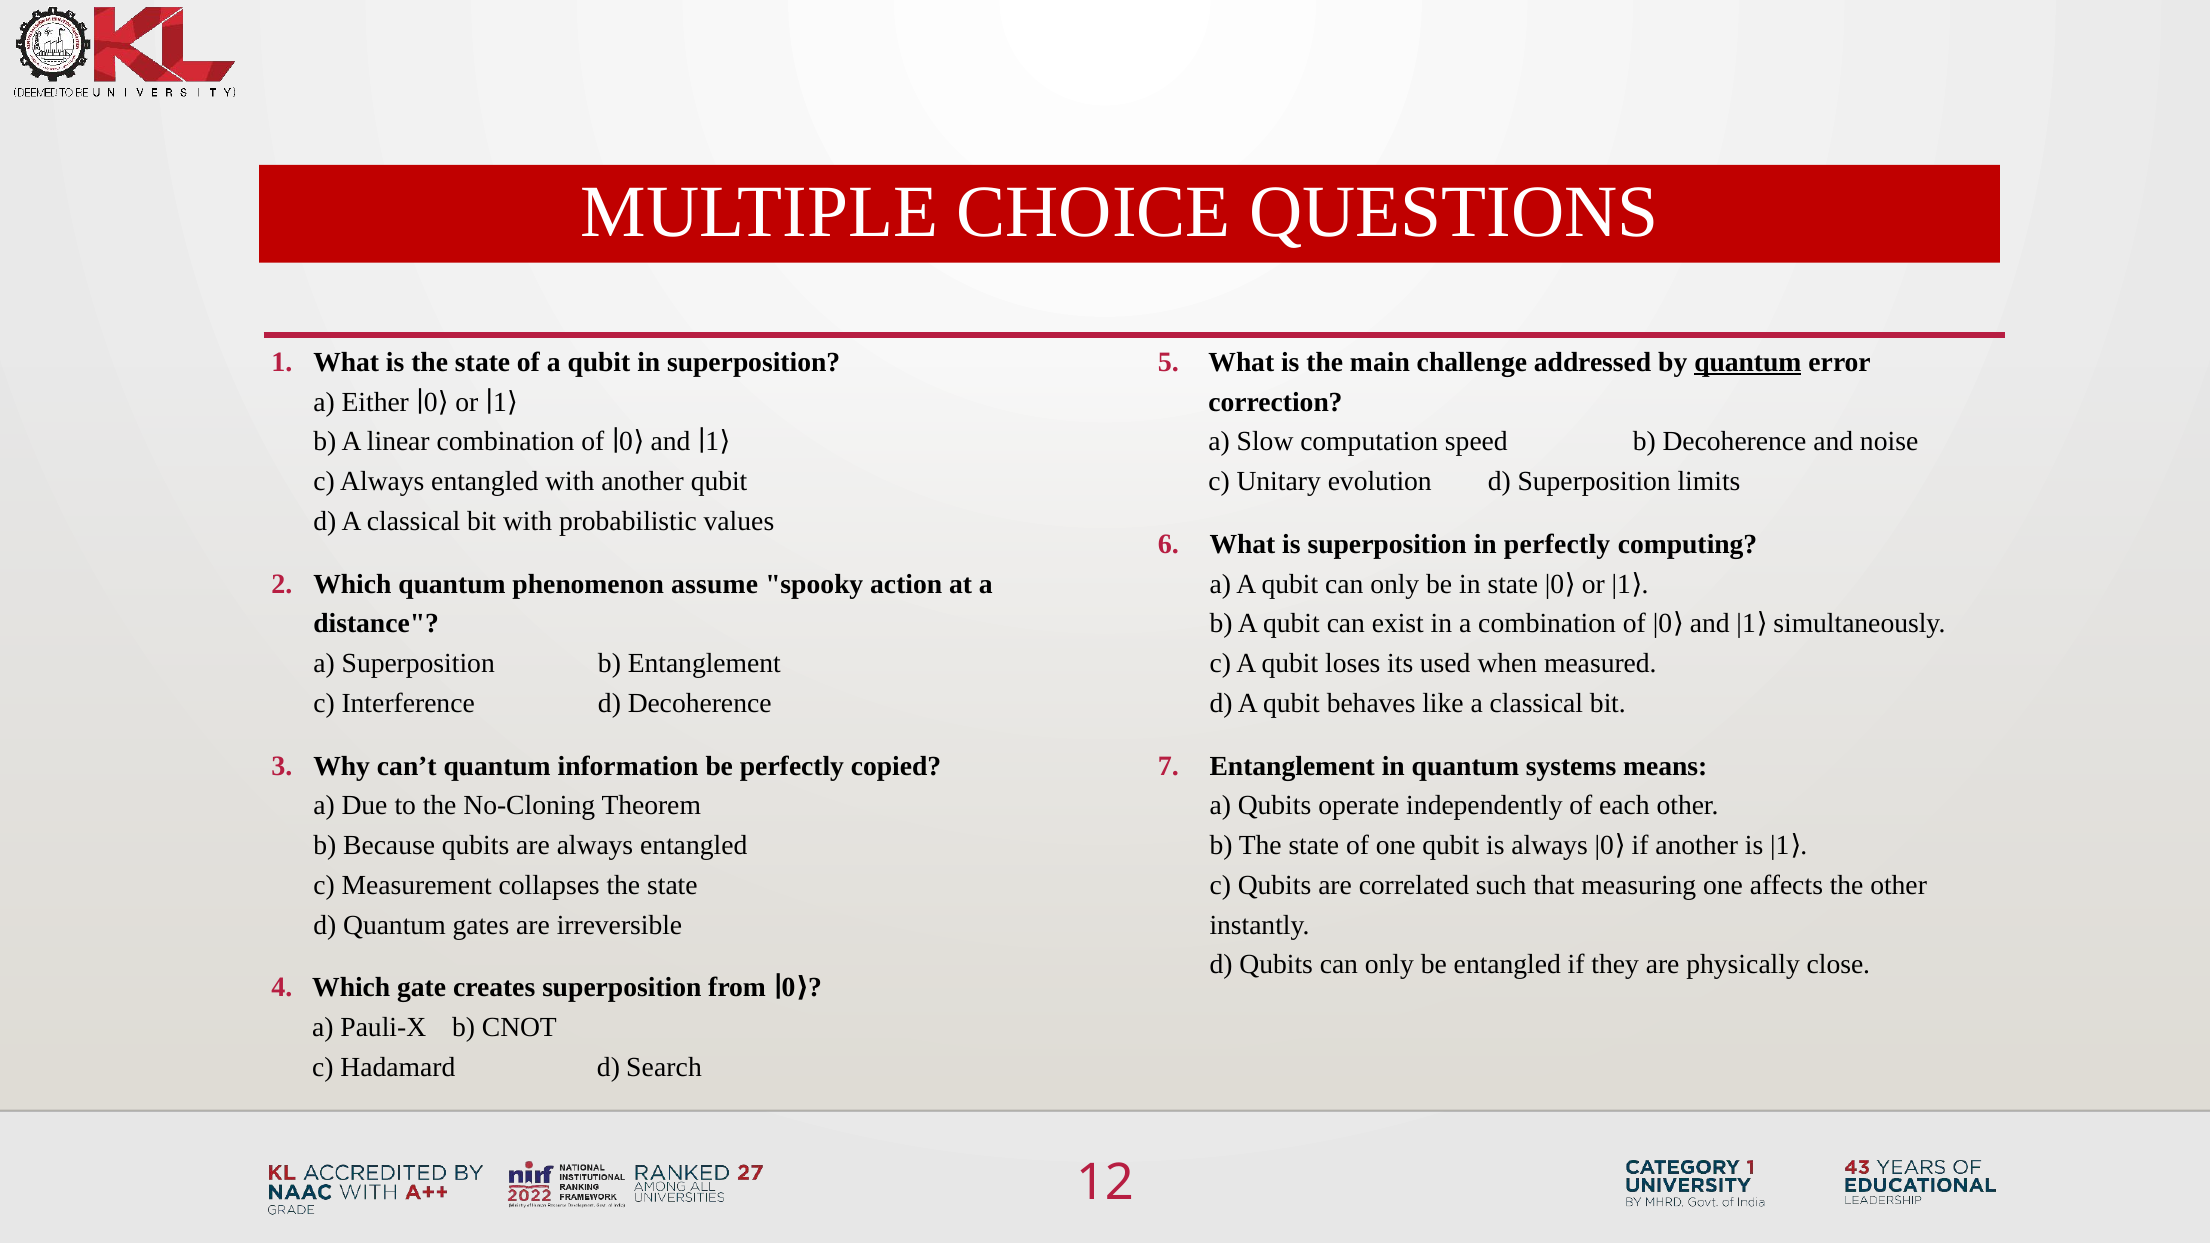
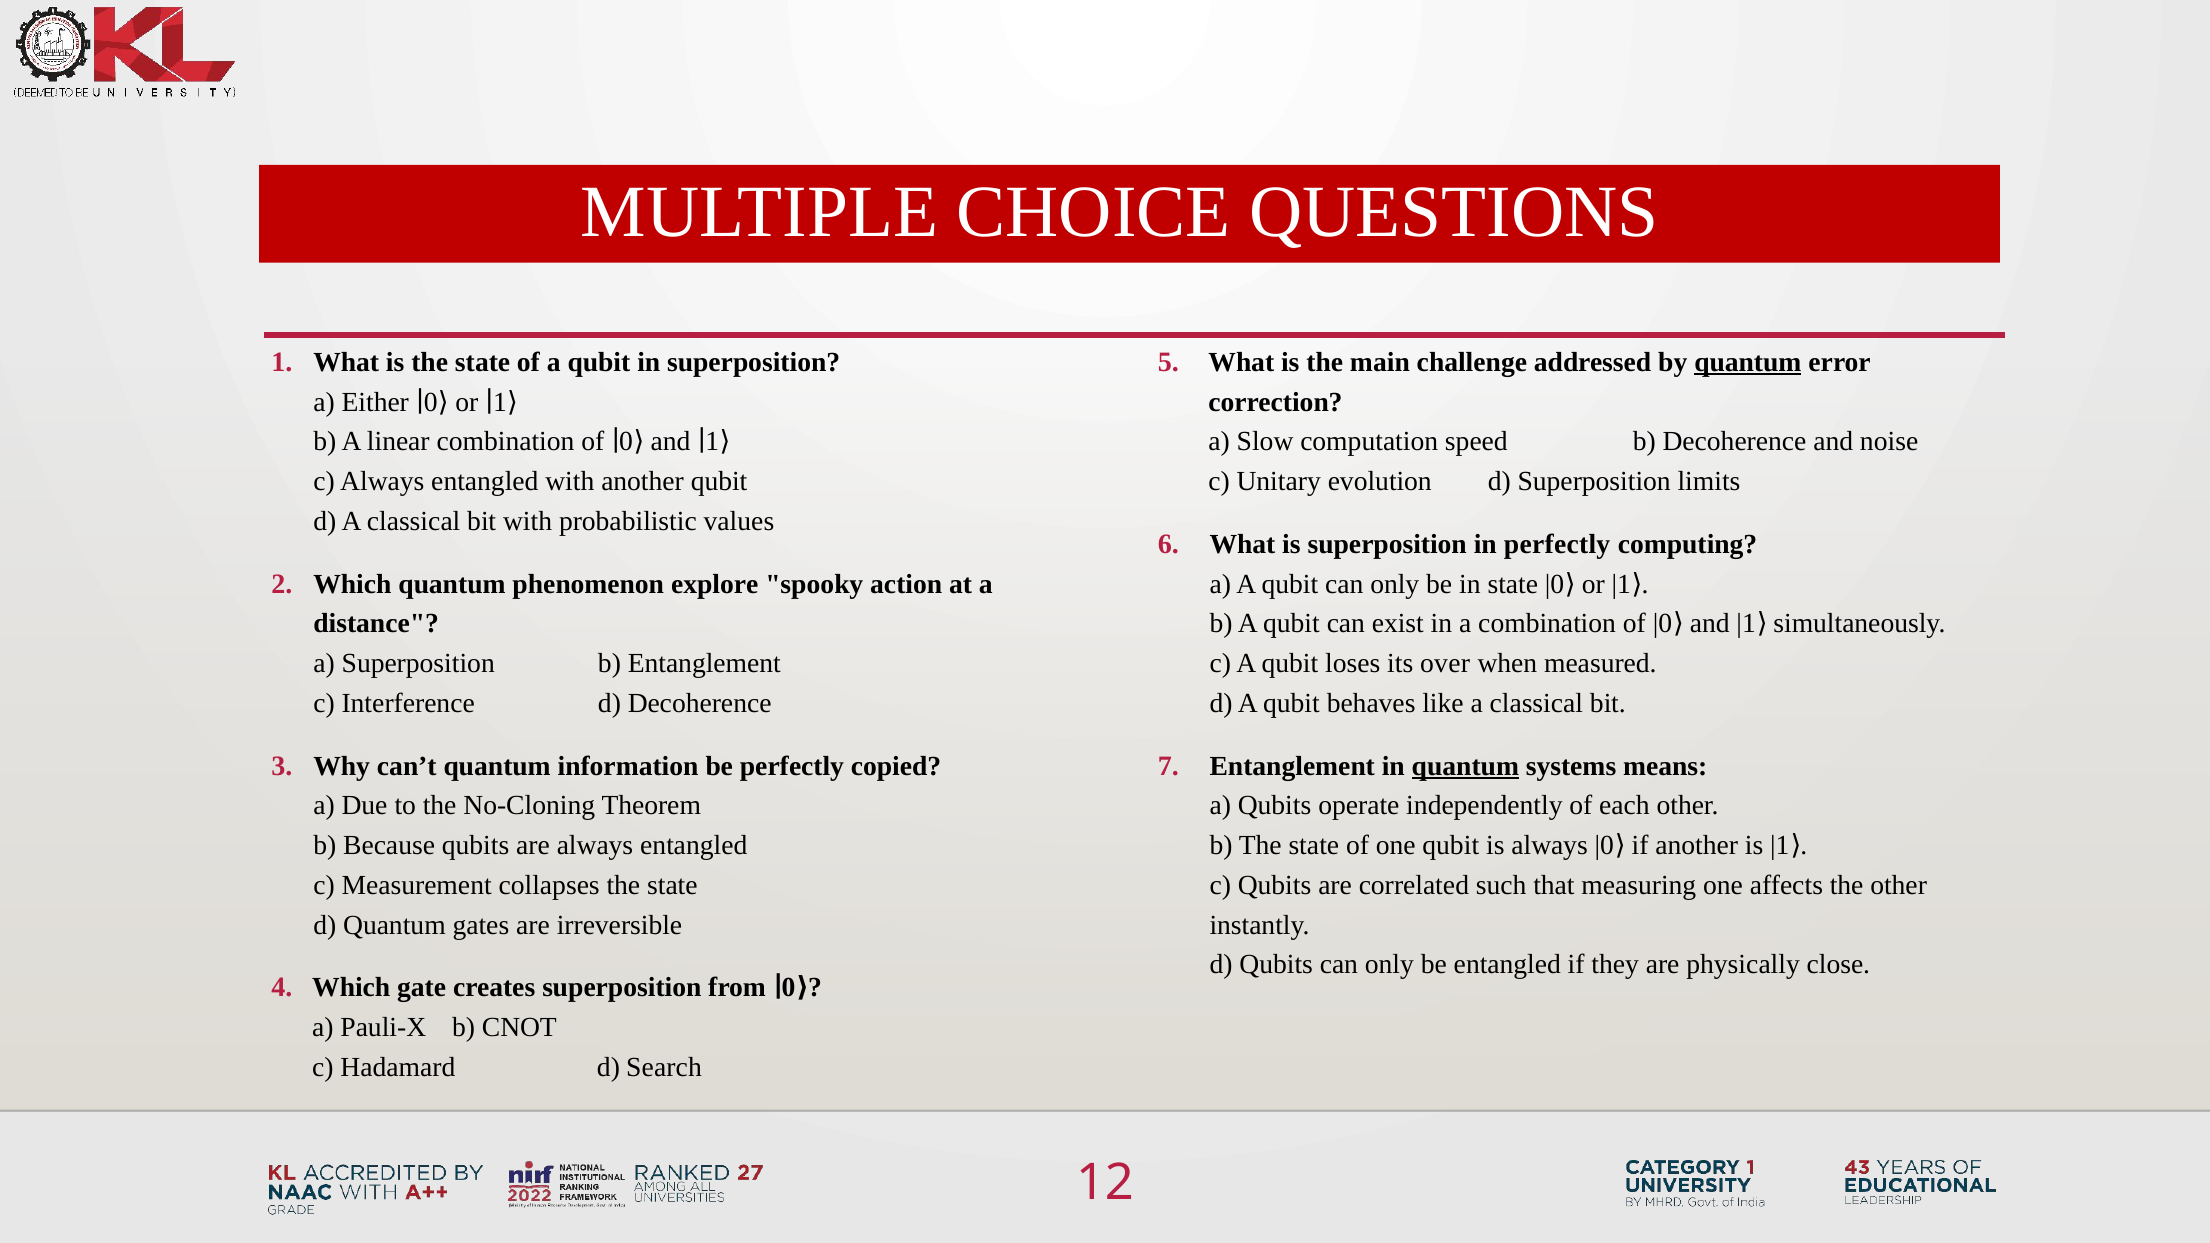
assume: assume -> explore (715, 584)
used: used -> over (1445, 664)
quantum underline: none -> present (1465, 766)
